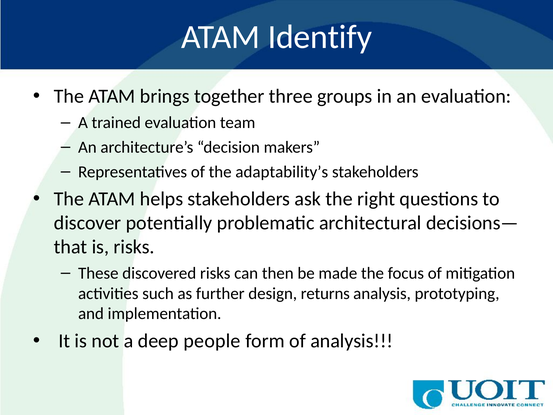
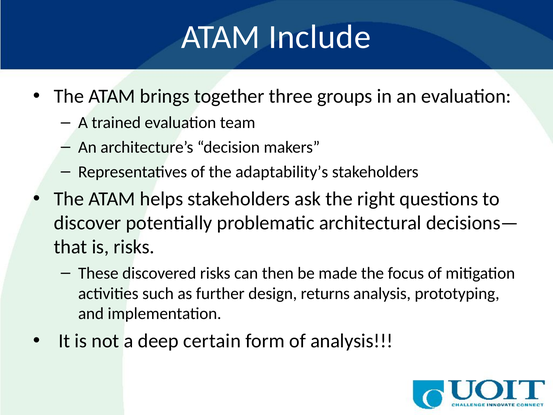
Identify: Identify -> Include (320, 37)
people: people -> certain (212, 341)
